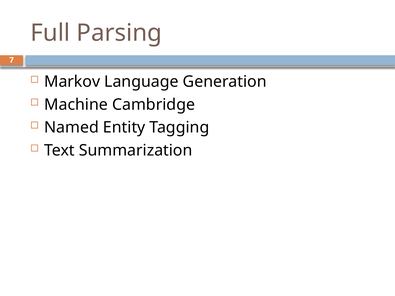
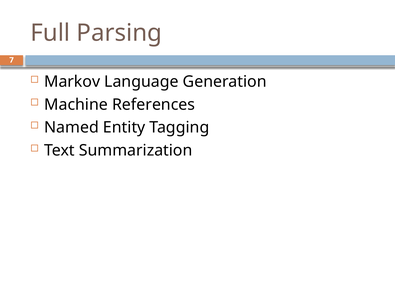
Cambridge: Cambridge -> References (154, 105)
